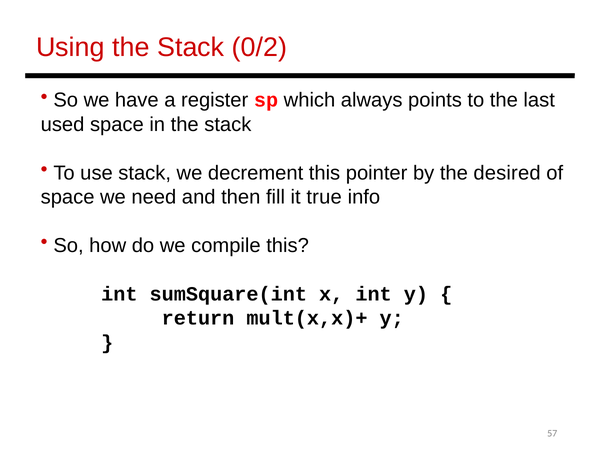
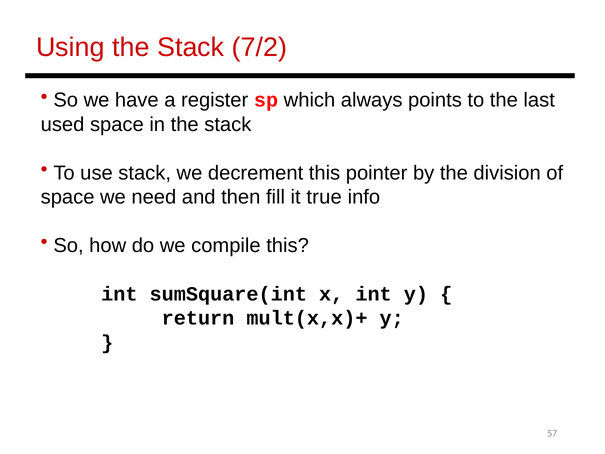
0/2: 0/2 -> 7/2 (260, 47)
desired: desired -> division (507, 173)
